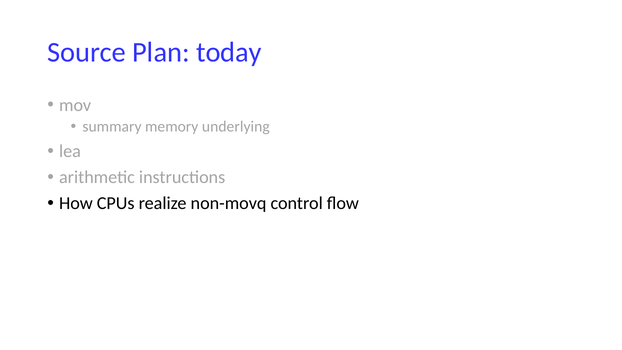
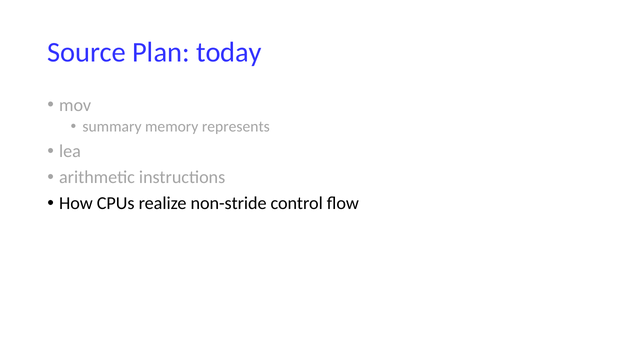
underlying: underlying -> represents (236, 127)
non-movq: non-movq -> non-stride (229, 203)
